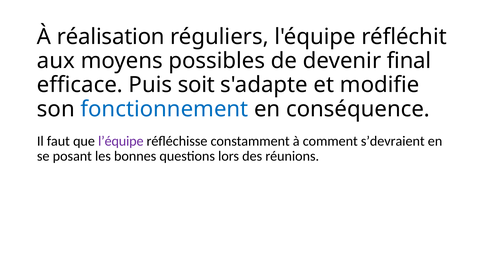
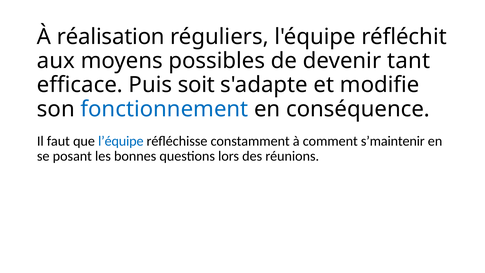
final: final -> tant (409, 61)
l’équipe colour: purple -> blue (121, 141)
s’devraient: s’devraient -> s’maintenir (393, 141)
